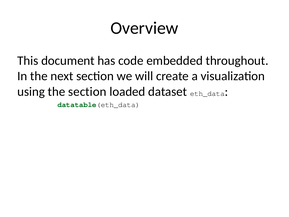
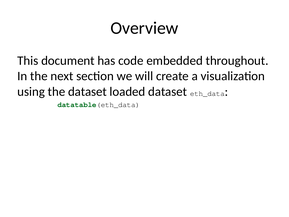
the section: section -> dataset (87, 91)
